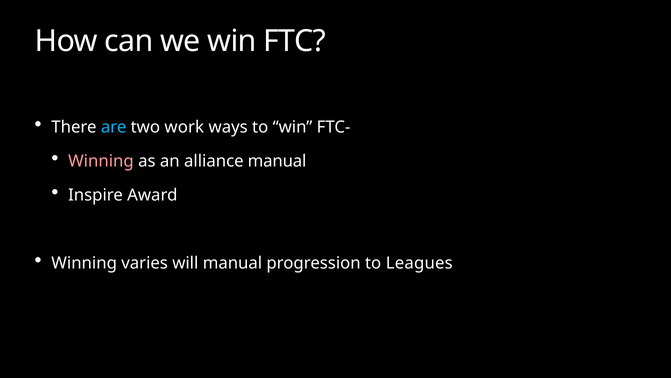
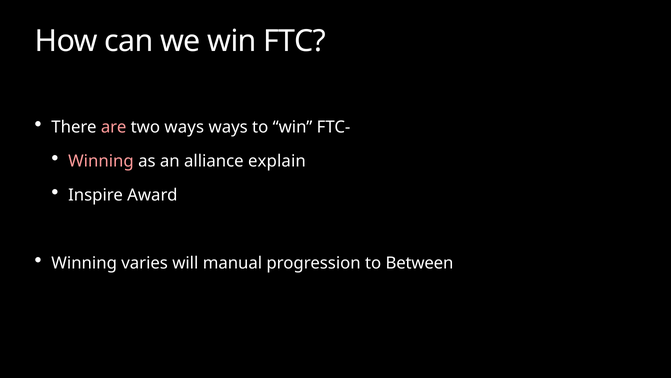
are colour: light blue -> pink (114, 127)
two work: work -> ways (184, 127)
alliance manual: manual -> explain (277, 161)
Leagues: Leagues -> Between (419, 263)
